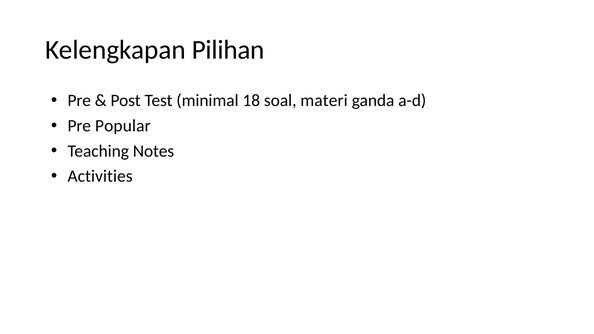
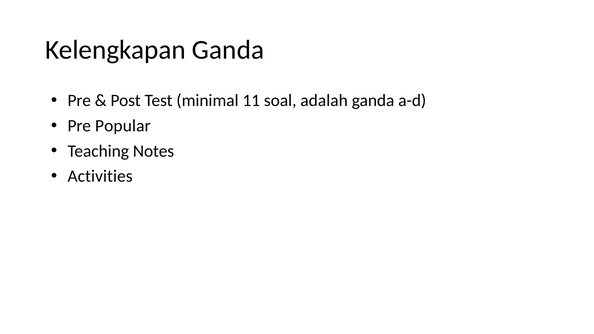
Kelengkapan Pilihan: Pilihan -> Ganda (228, 50)
18: 18 -> 11 (251, 100)
materi: materi -> adalah (324, 100)
